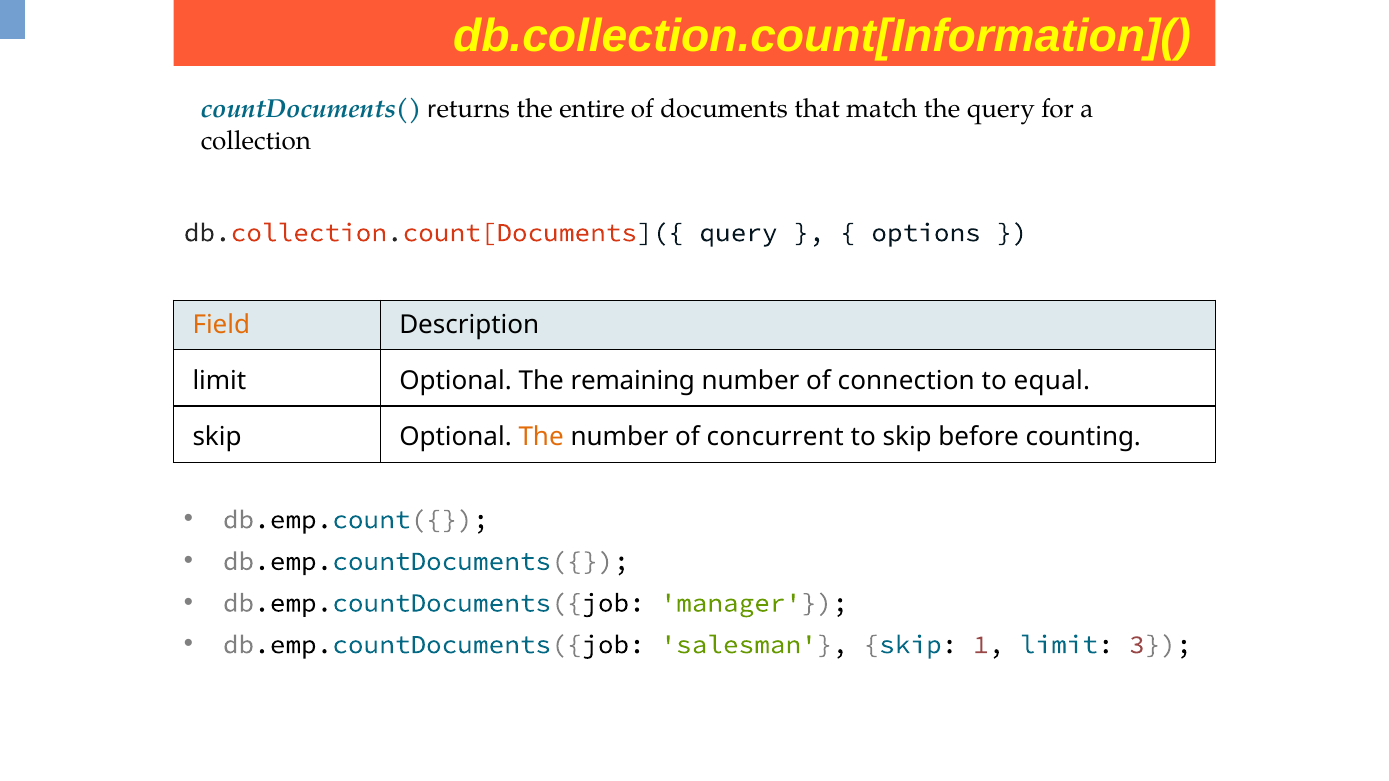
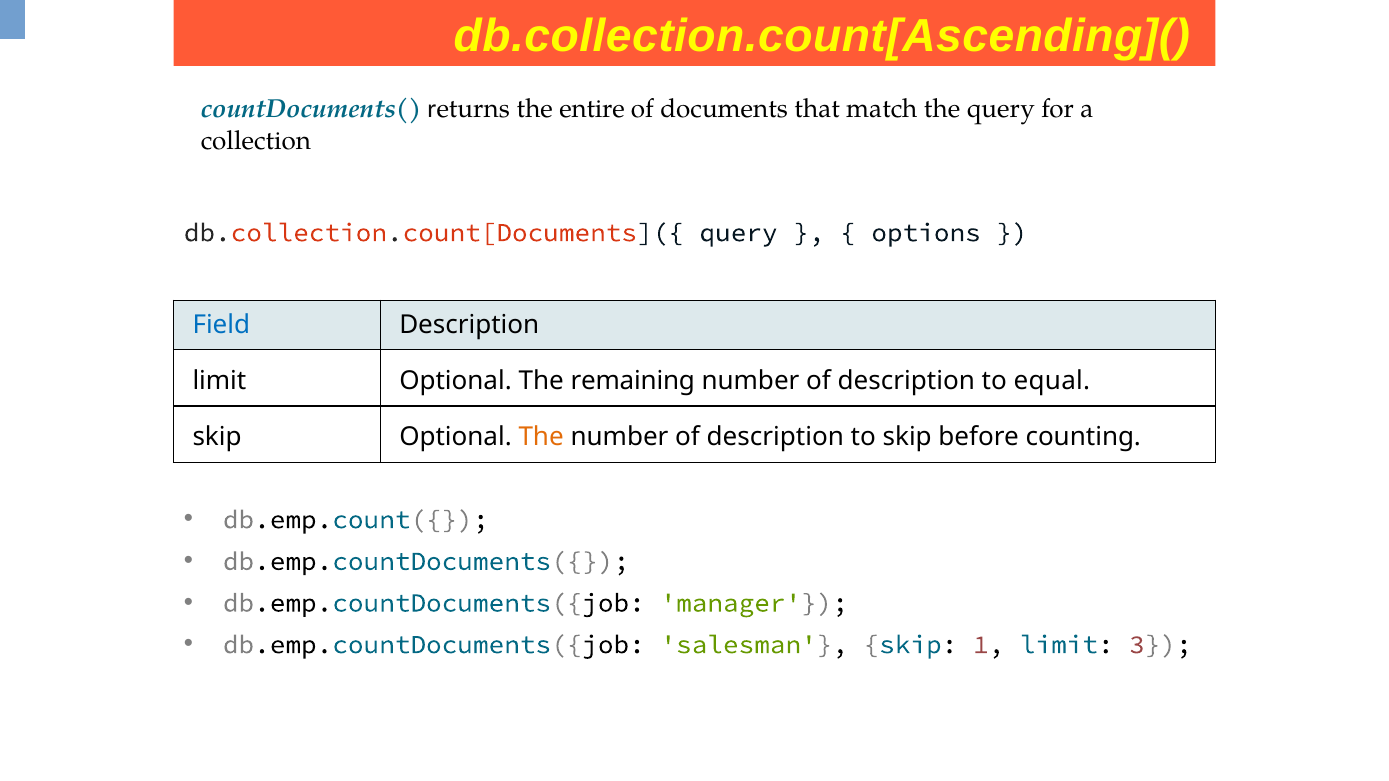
db.collection.count[Information](: db.collection.count[Information]( -> db.collection.count[Ascending]( (822, 36)
Field colour: orange -> blue (221, 325)
connection: connection -> description (906, 381)
concurrent: concurrent -> description (775, 437)
